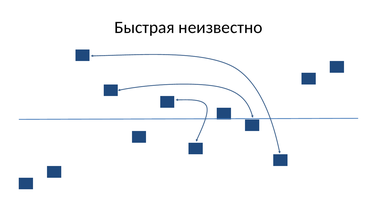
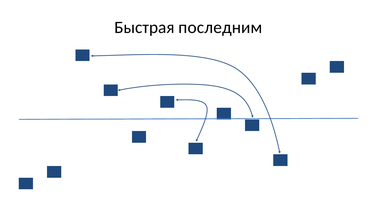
неизвестно: неизвестно -> последним (220, 27)
